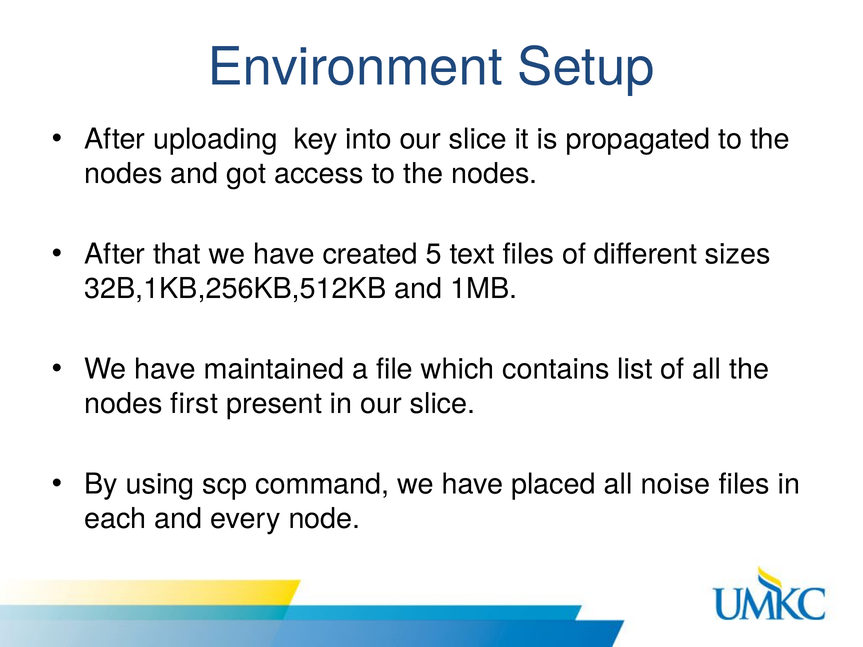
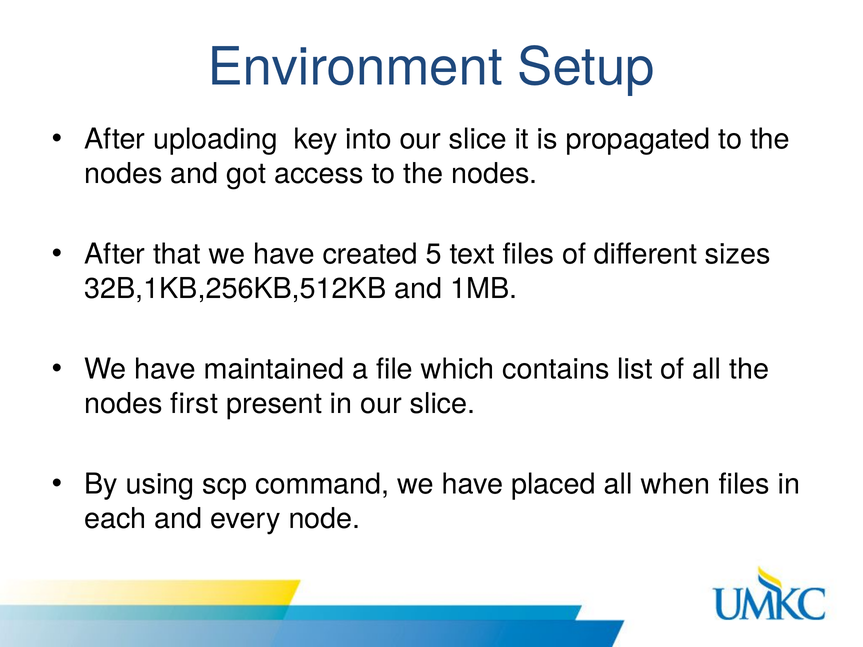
noise: noise -> when (676, 485)
